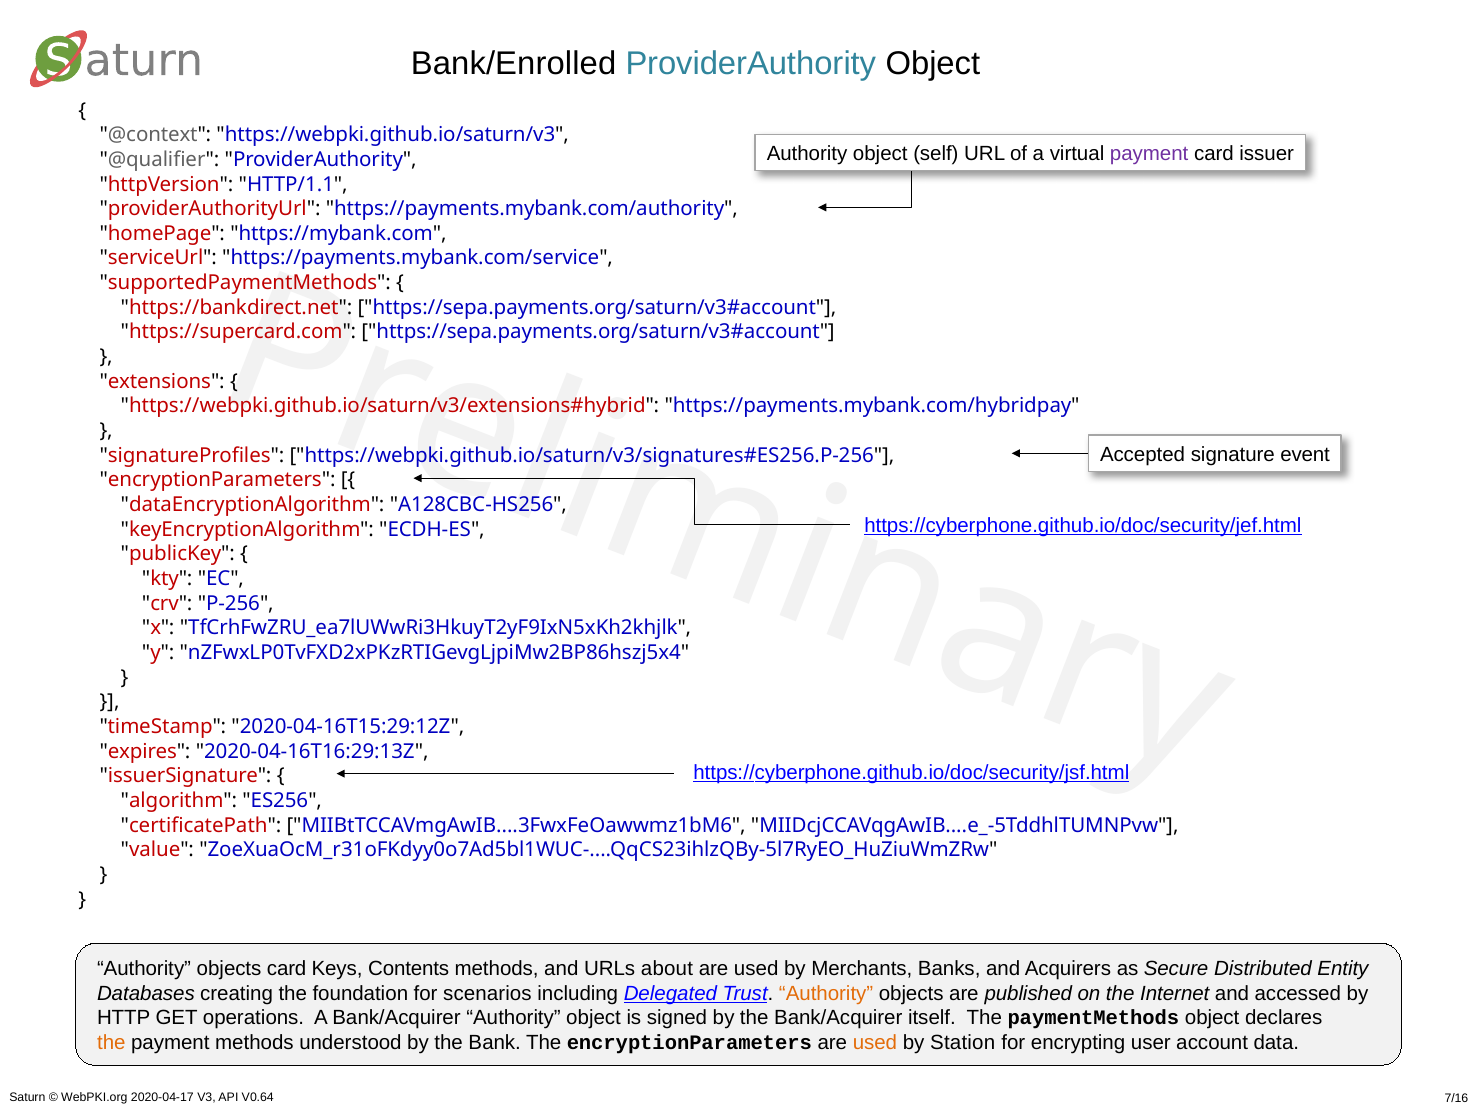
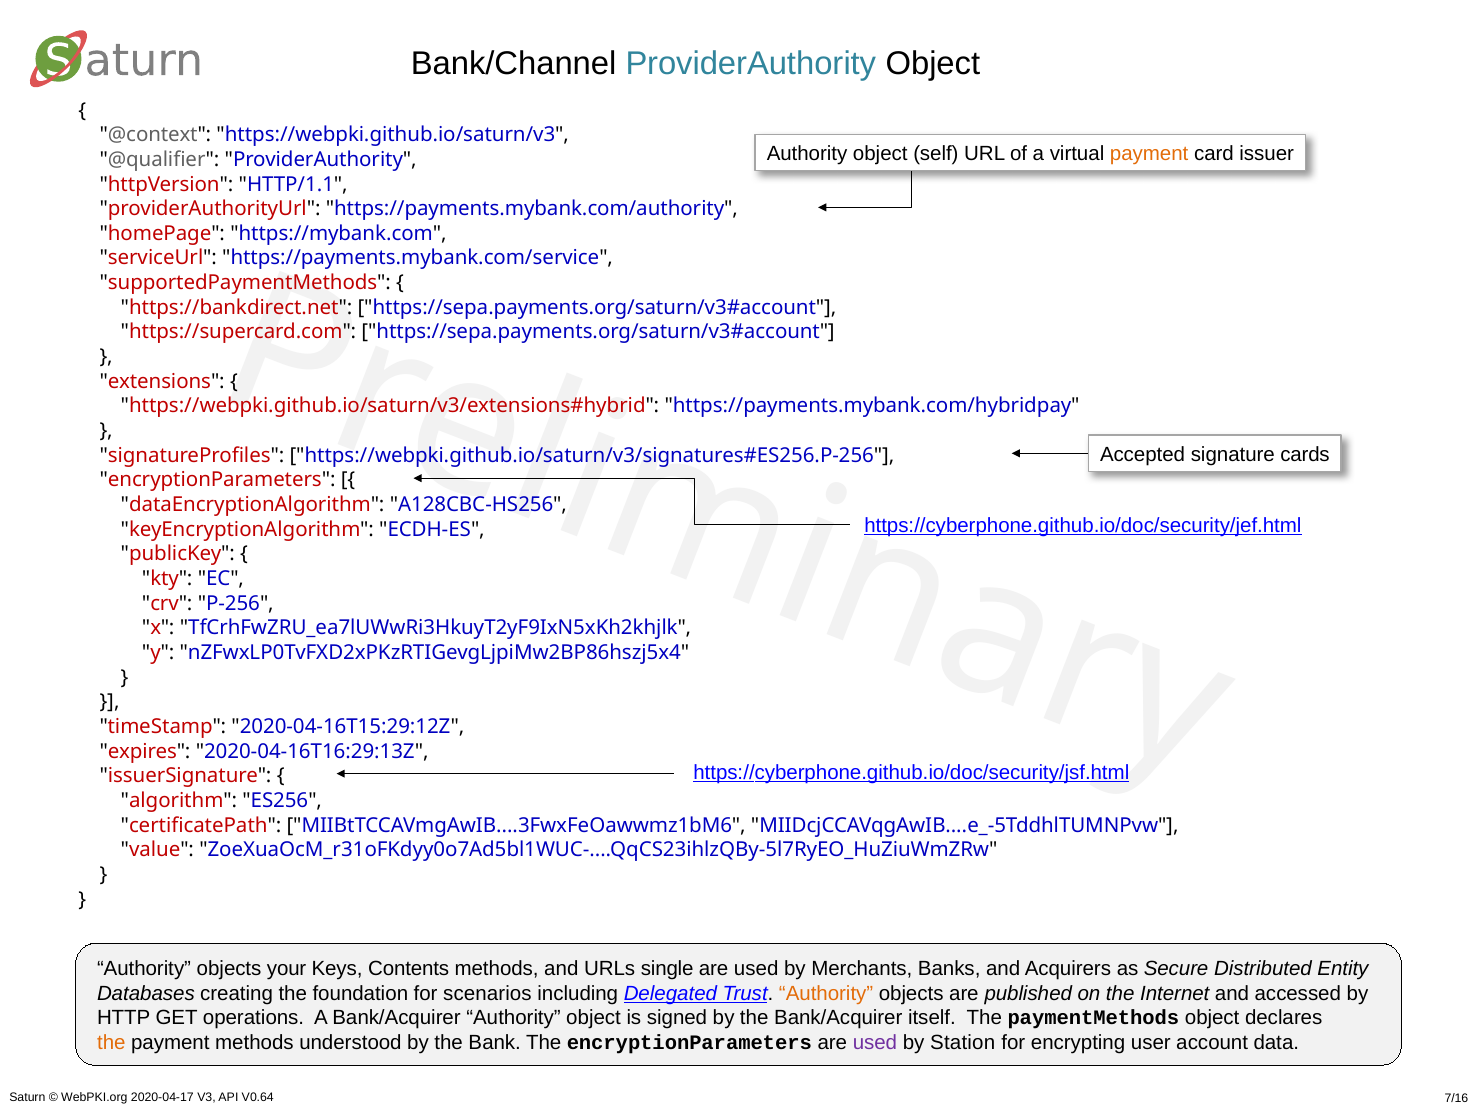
Bank/Enrolled: Bank/Enrolled -> Bank/Channel (514, 63)
payment colour: purple -> orange (1149, 154)
event: event -> cards (1305, 455)
objects card: card -> your (287, 968)
about: about -> single (667, 968)
used colour: orange -> purple (875, 1042)
